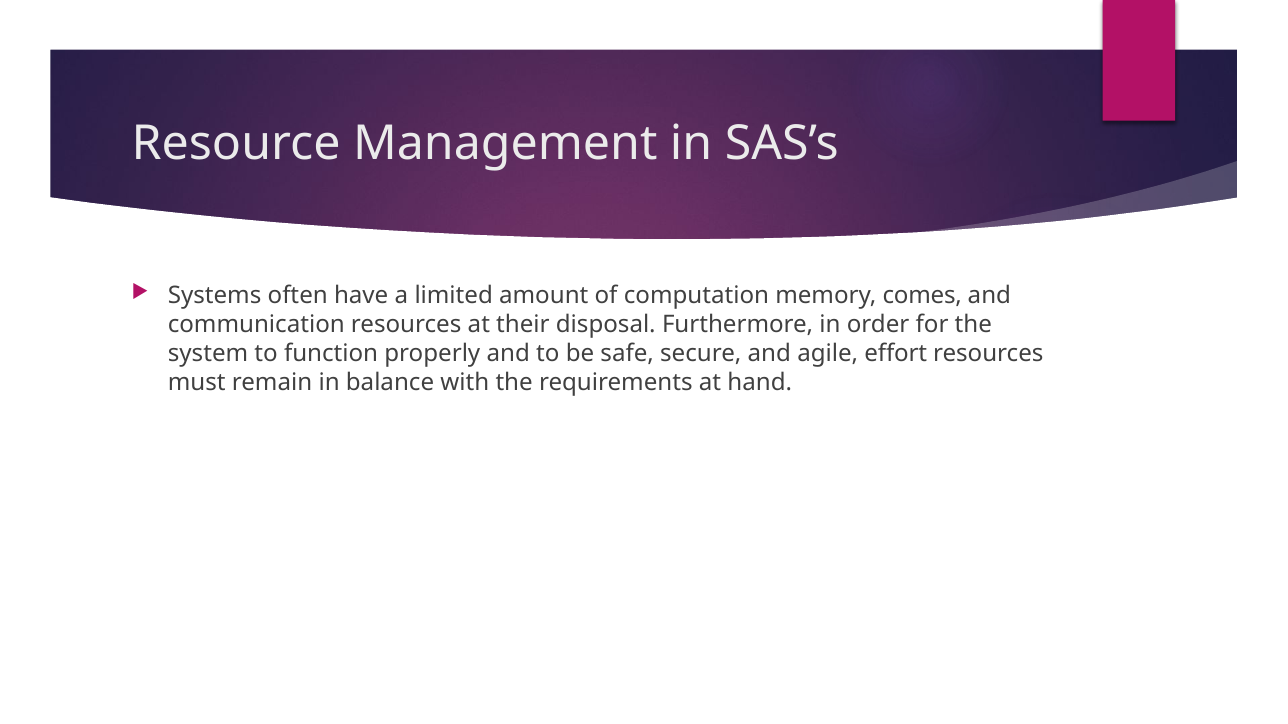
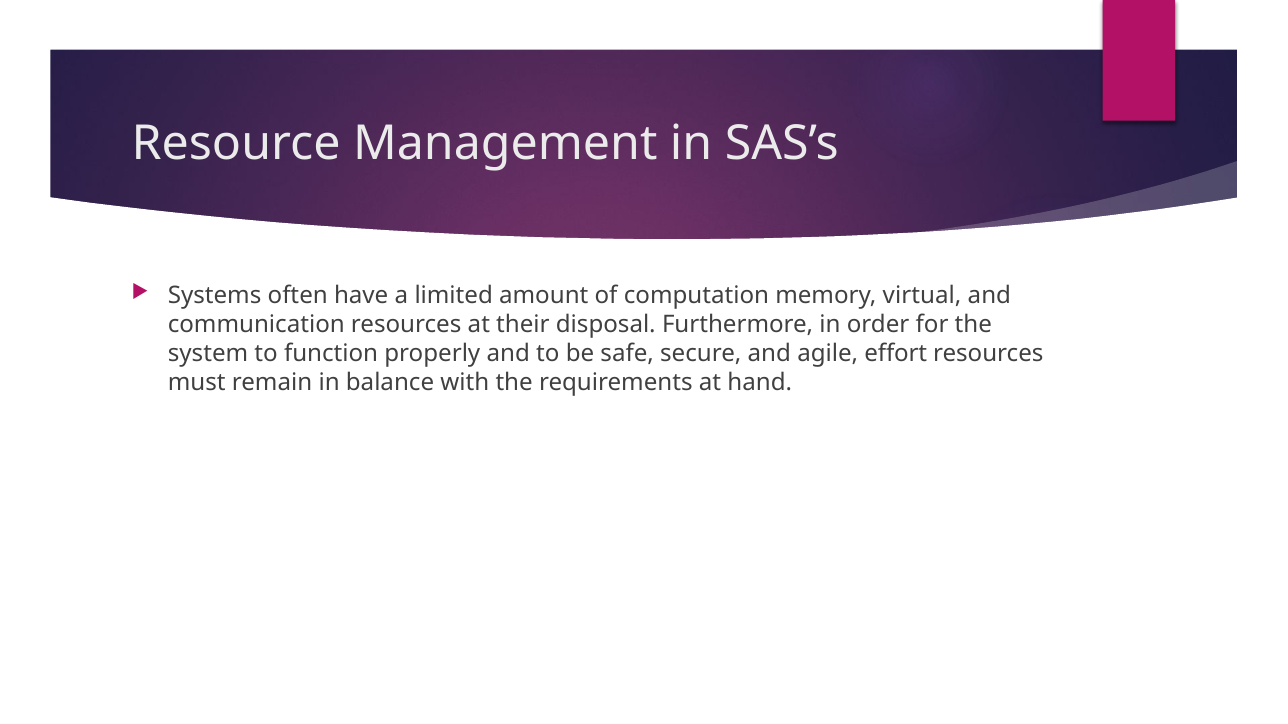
comes: comes -> virtual (922, 296)
